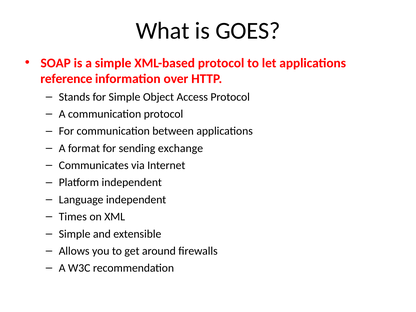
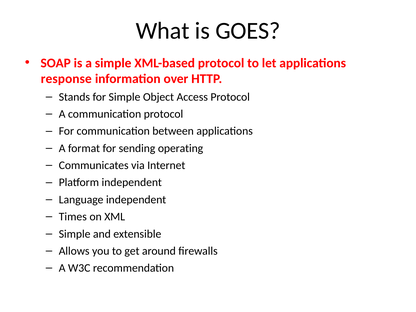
reference: reference -> response (66, 79)
exchange: exchange -> operating (181, 148)
